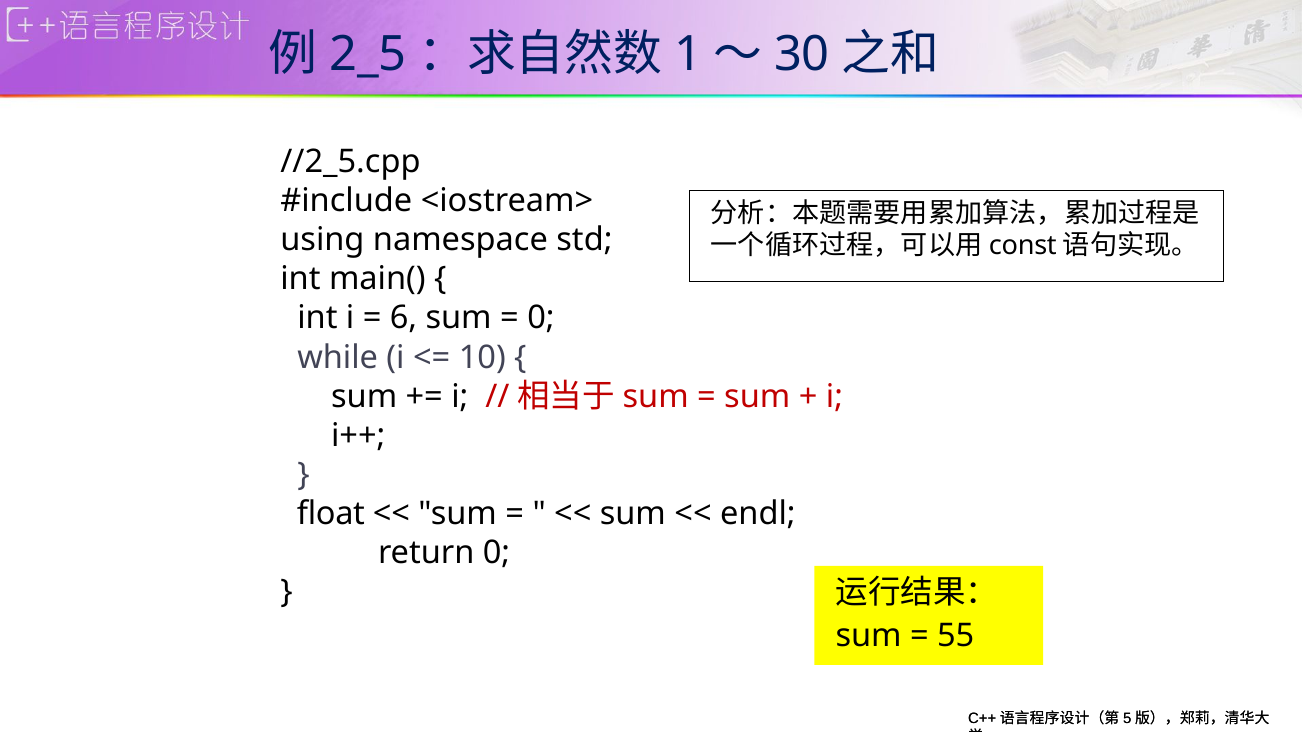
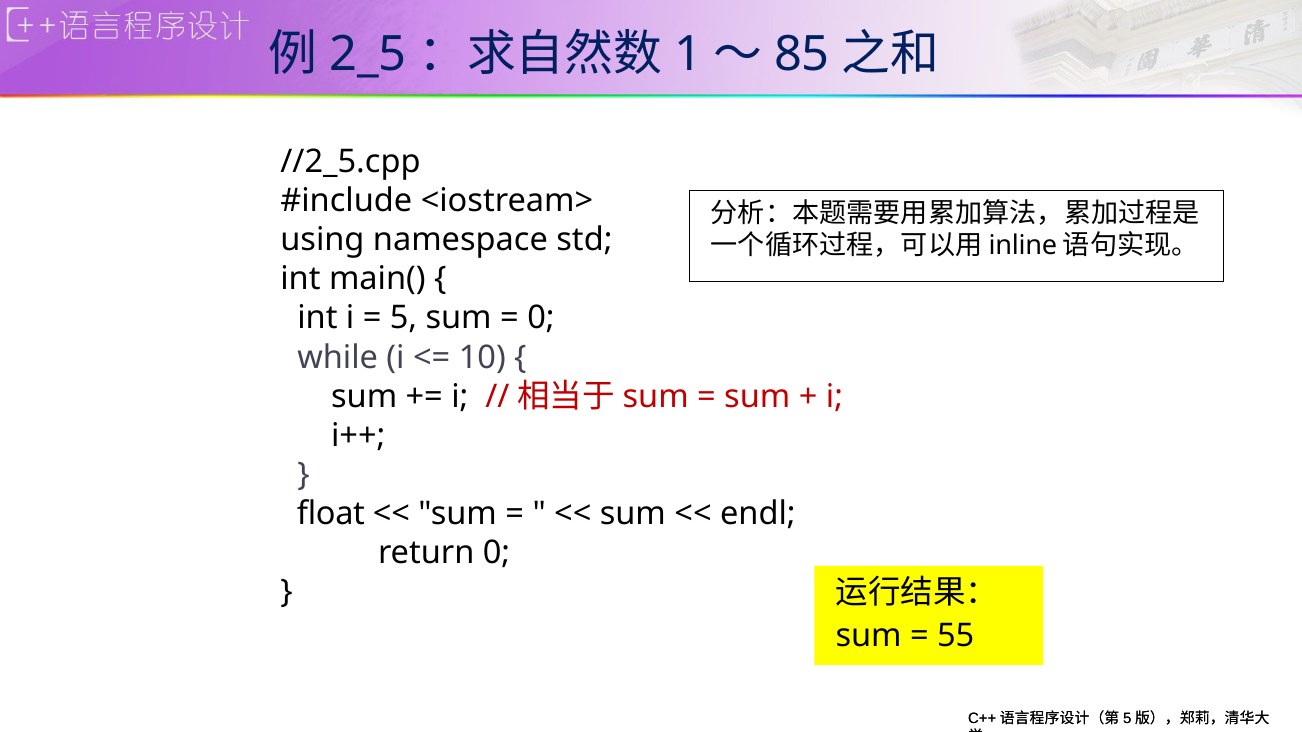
30: 30 -> 85 (802, 54)
const: const -> inline (1023, 246)
6: 6 -> 5 (403, 318)
